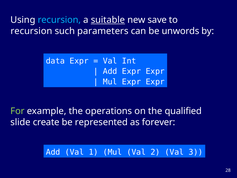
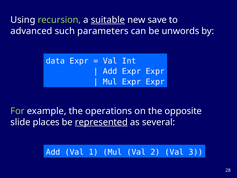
recursion colour: light blue -> light green (59, 20)
recursion: recursion -> advanced (31, 31)
qualified: qualified -> opposite (183, 111)
create: create -> places (46, 122)
represented underline: none -> present (101, 122)
forever: forever -> several (159, 122)
